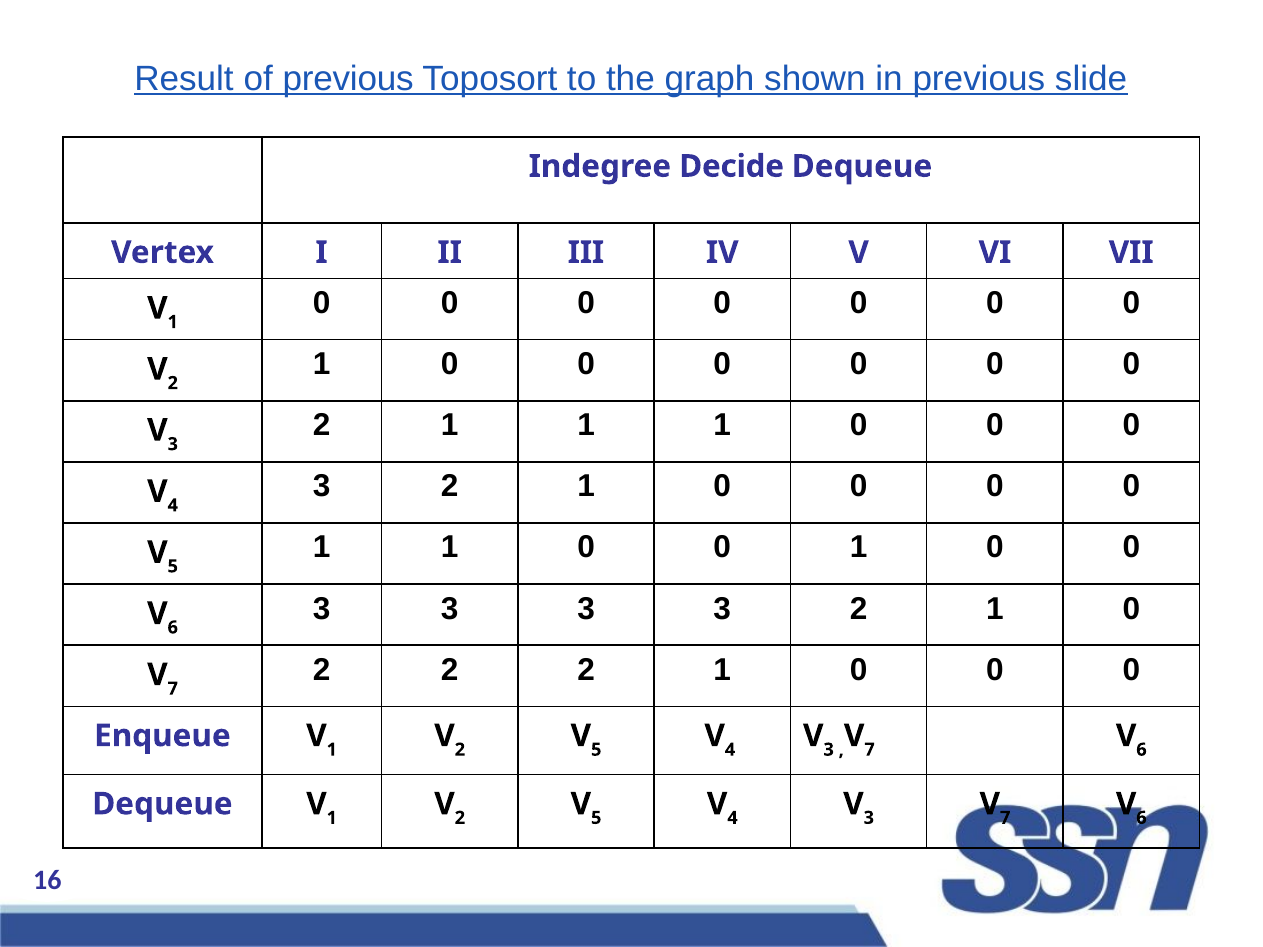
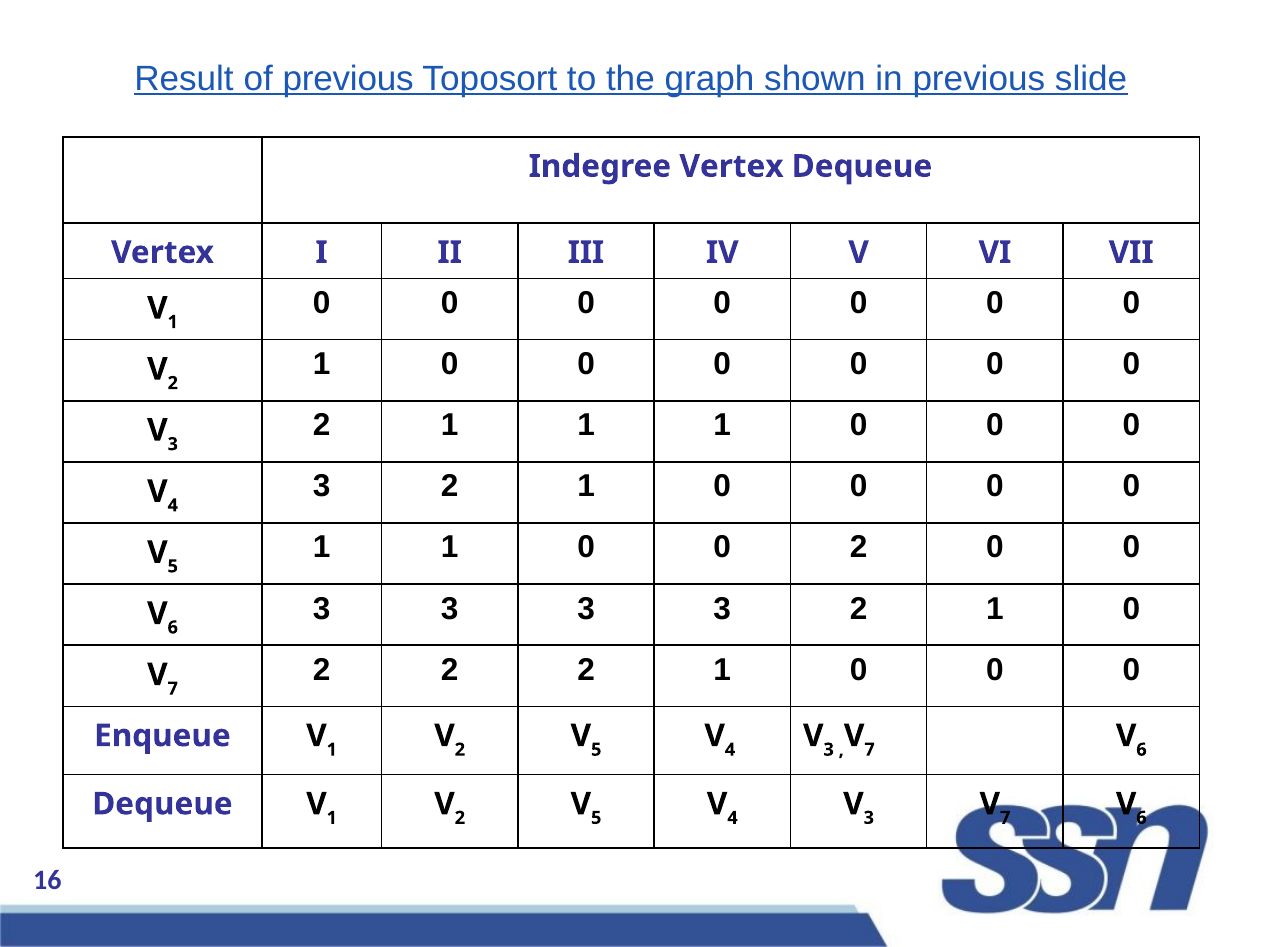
Indegree Decide: Decide -> Vertex (731, 166)
0 1: 1 -> 2 (859, 548)
